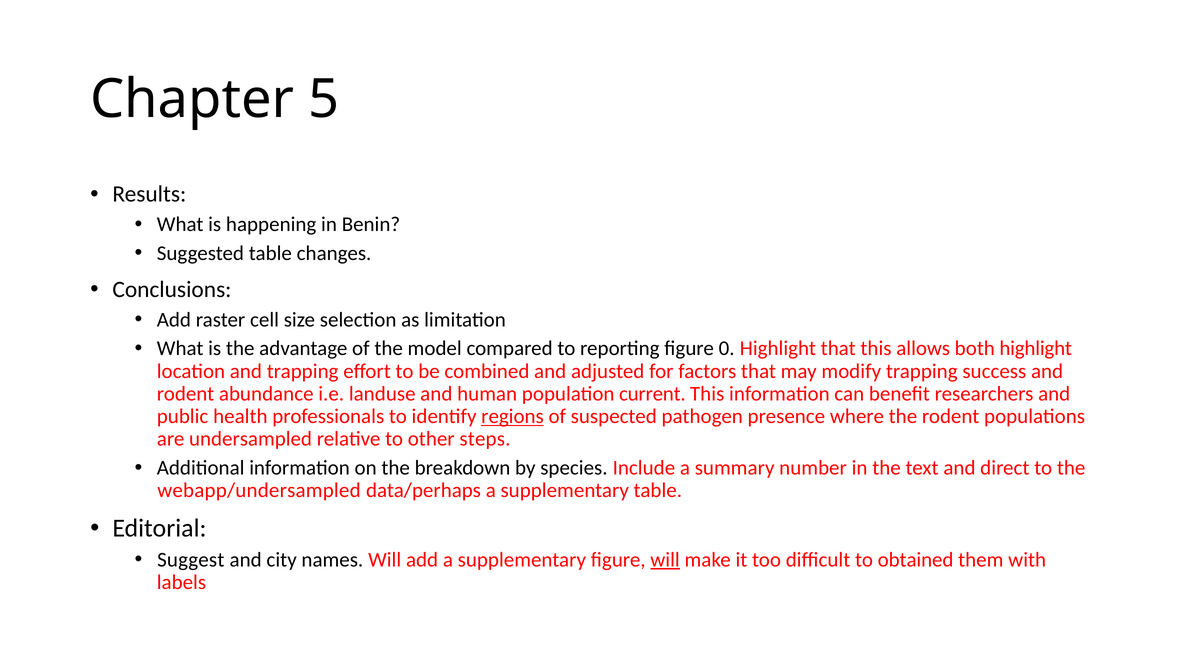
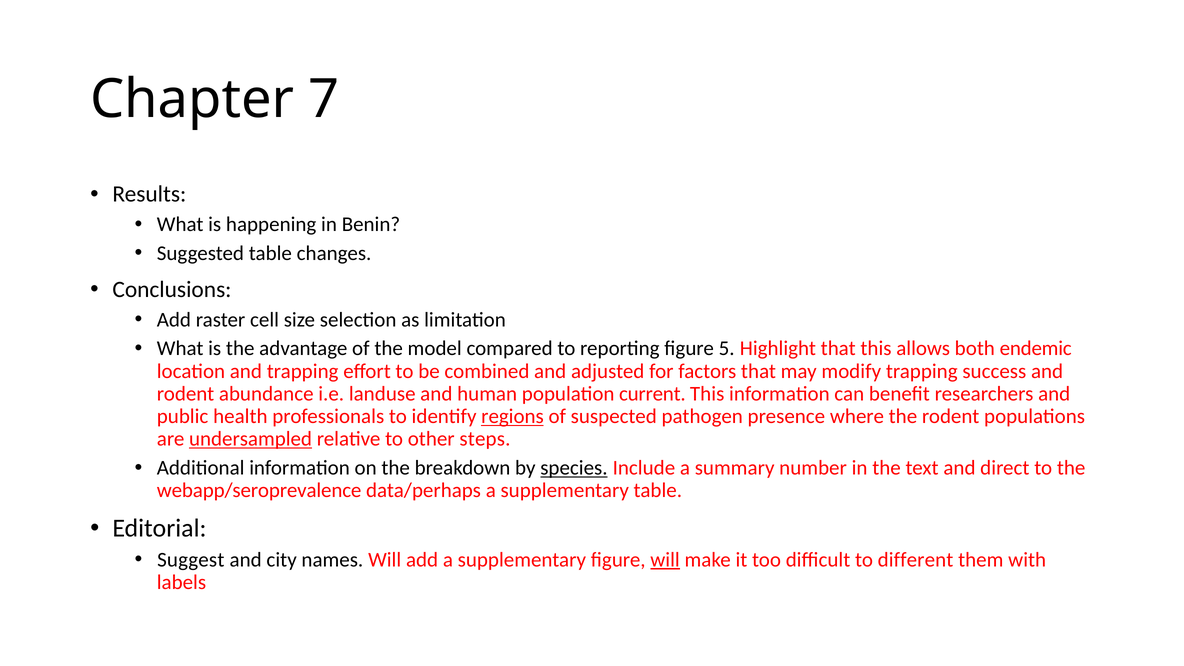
5: 5 -> 7 (324, 99)
0: 0 -> 5 (727, 348)
both highlight: highlight -> endemic (1036, 348)
undersampled underline: none -> present (251, 439)
species underline: none -> present (574, 468)
webapp/undersampled: webapp/undersampled -> webapp/seroprevalence (259, 491)
obtained: obtained -> different (915, 560)
